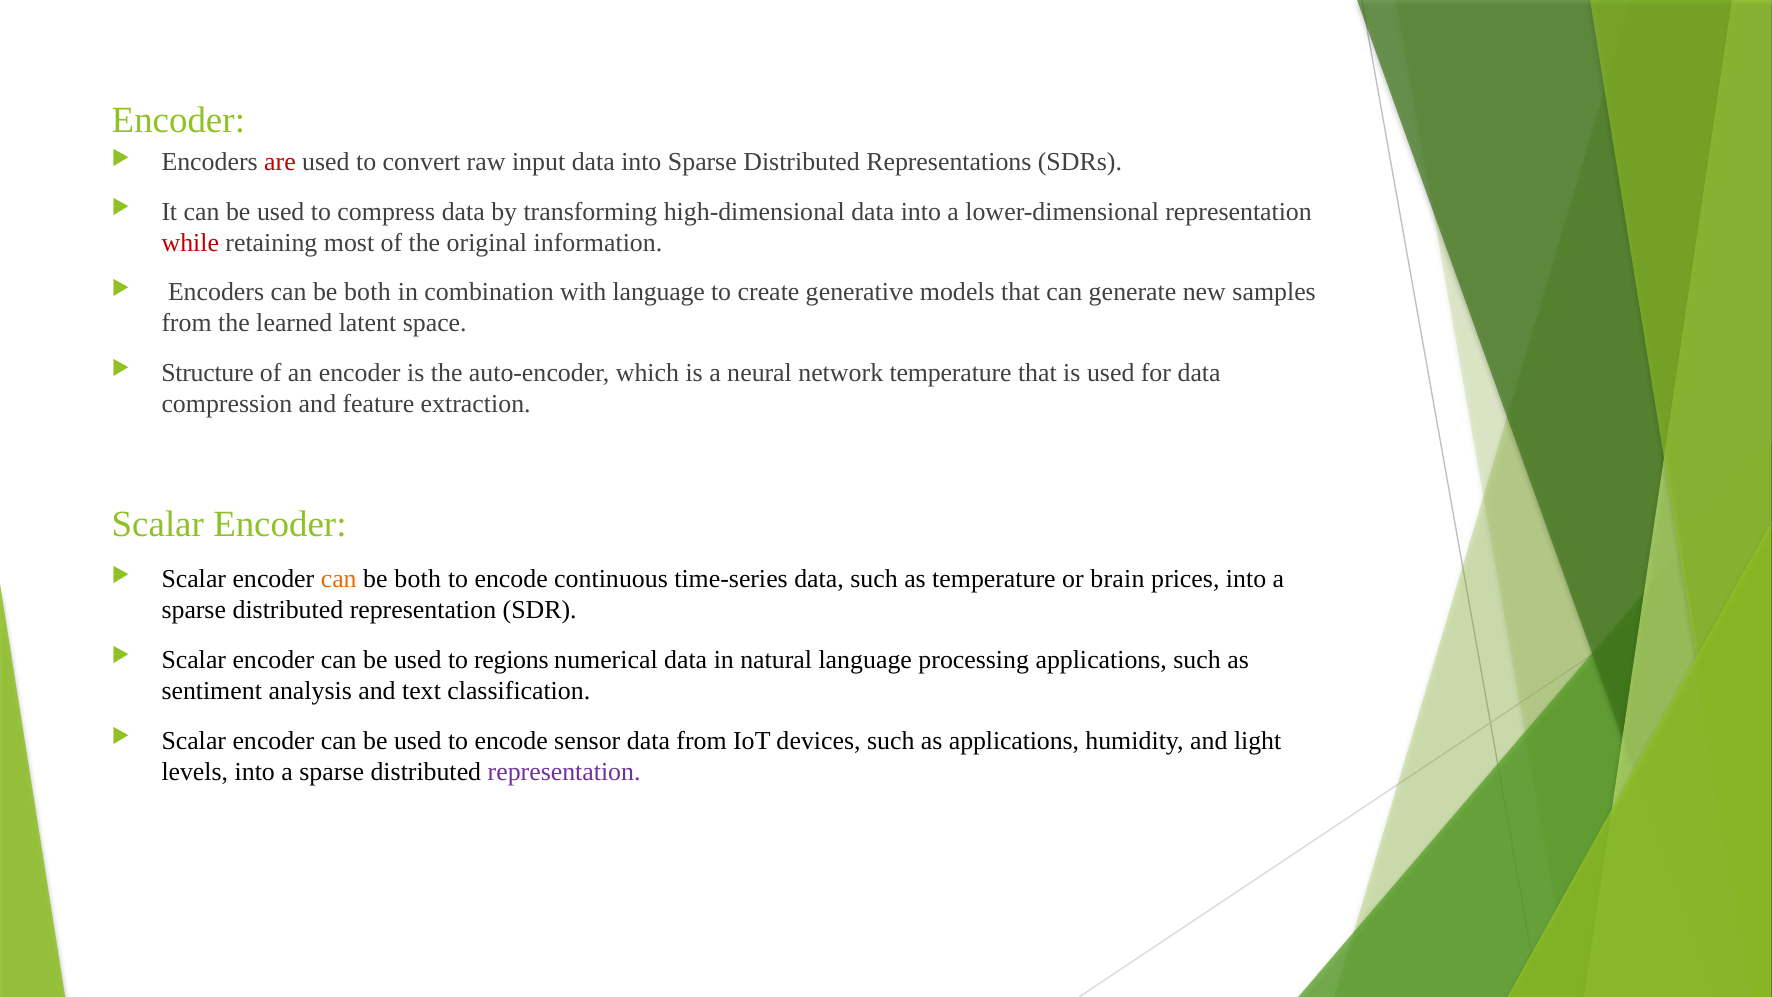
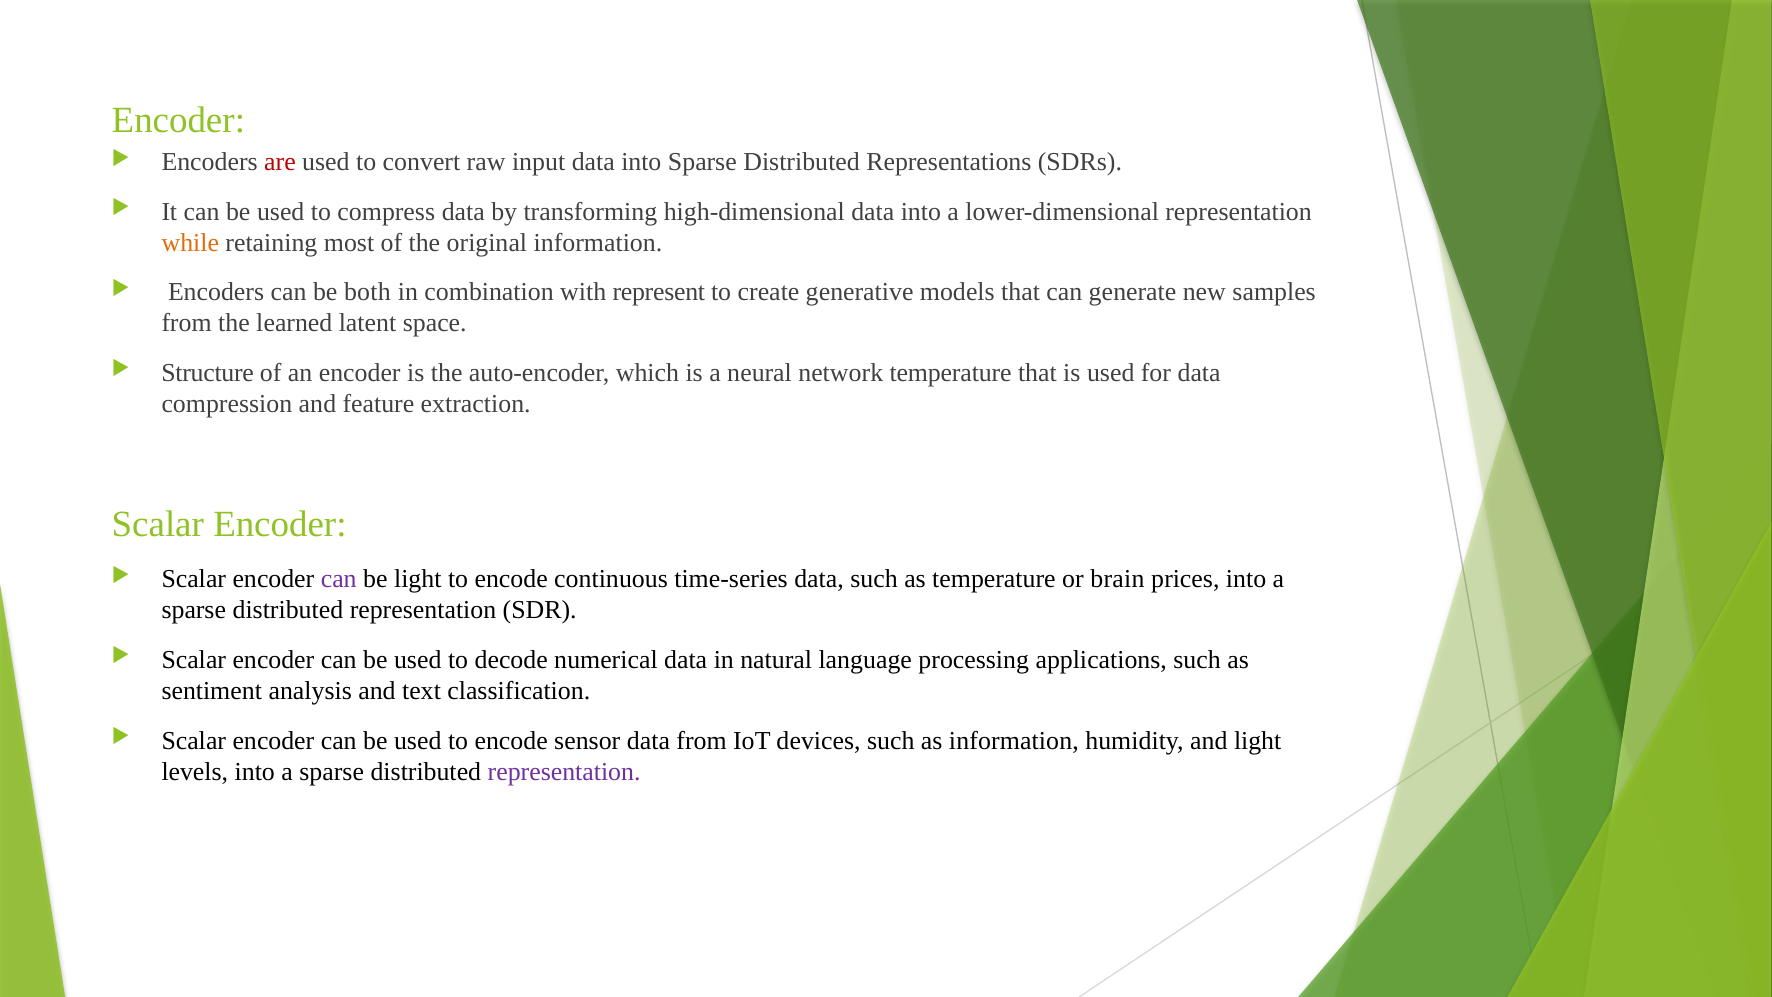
while colour: red -> orange (190, 243)
with language: language -> represent (659, 292)
can colour: orange -> purple (339, 579)
both: both -> light (418, 579)
regions: regions -> decode (511, 660)
as applications: applications -> information (1014, 740)
